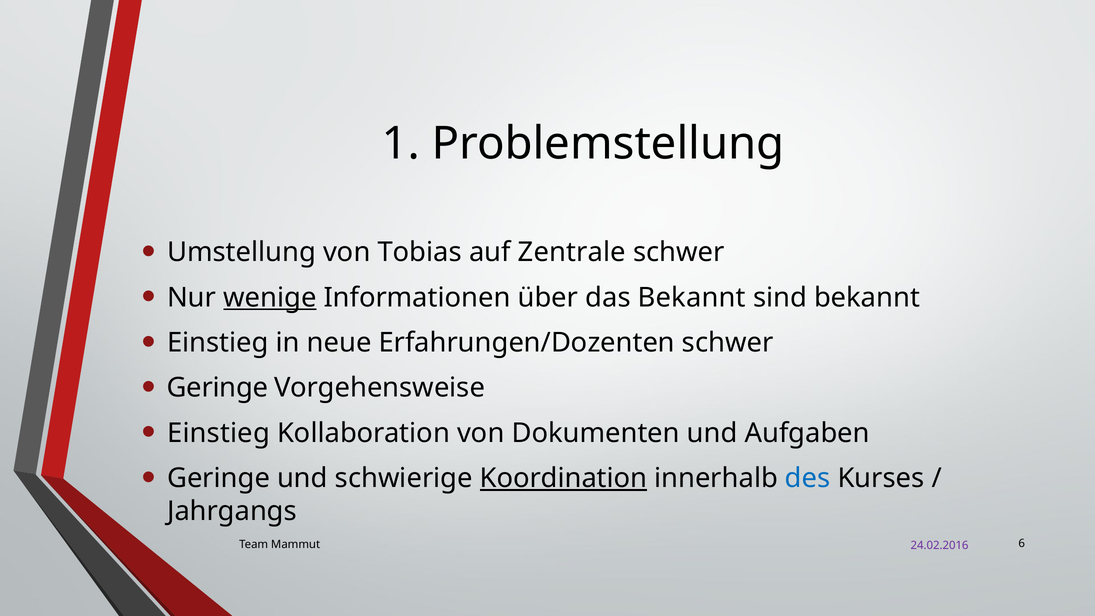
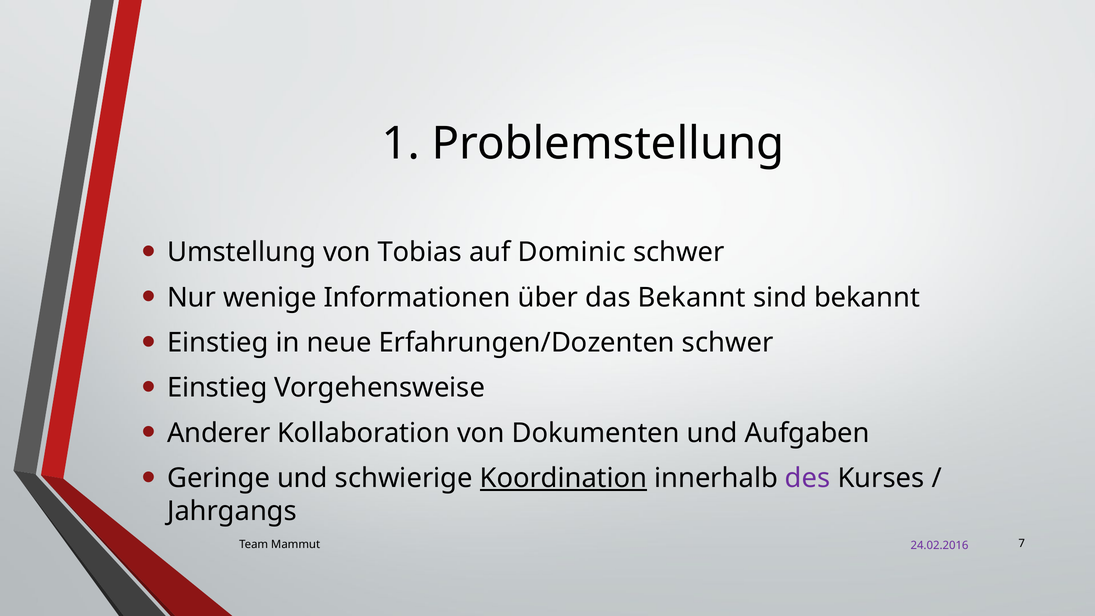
Zentrale: Zentrale -> Dominic (572, 252)
wenige underline: present -> none (270, 298)
Geringe: Geringe -> Einstieg (217, 388)
Einstieg: Einstieg -> Anderer (219, 433)
des colour: blue -> purple (808, 478)
6: 6 -> 7 (1022, 543)
